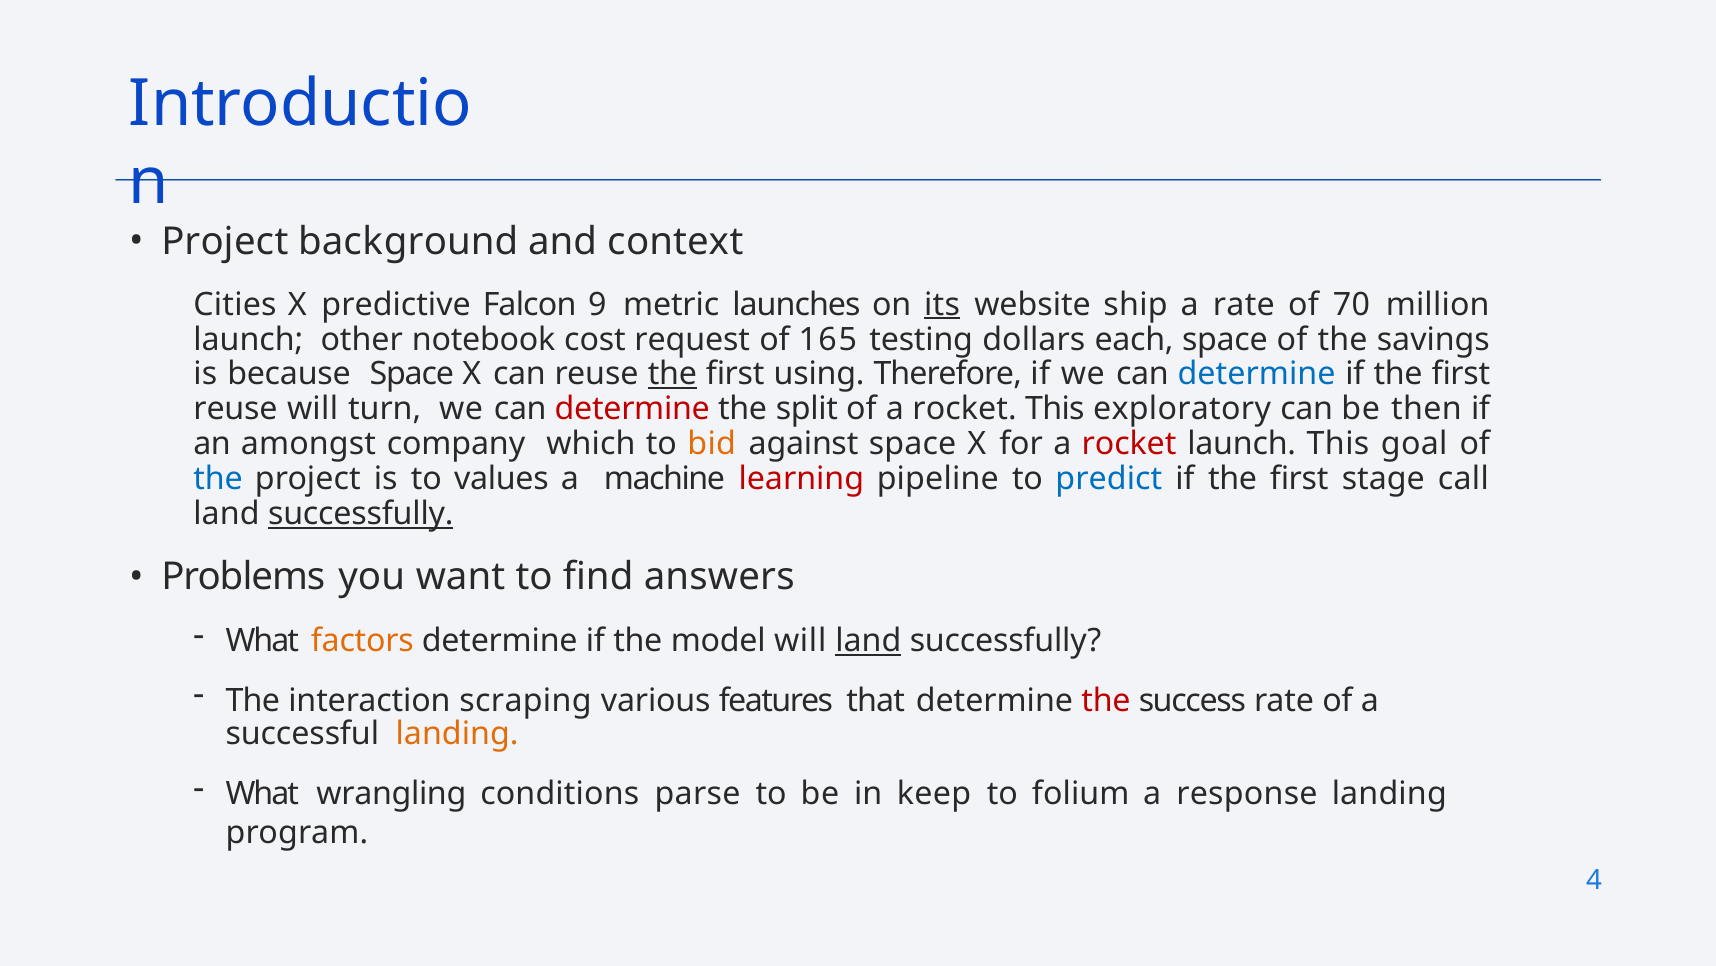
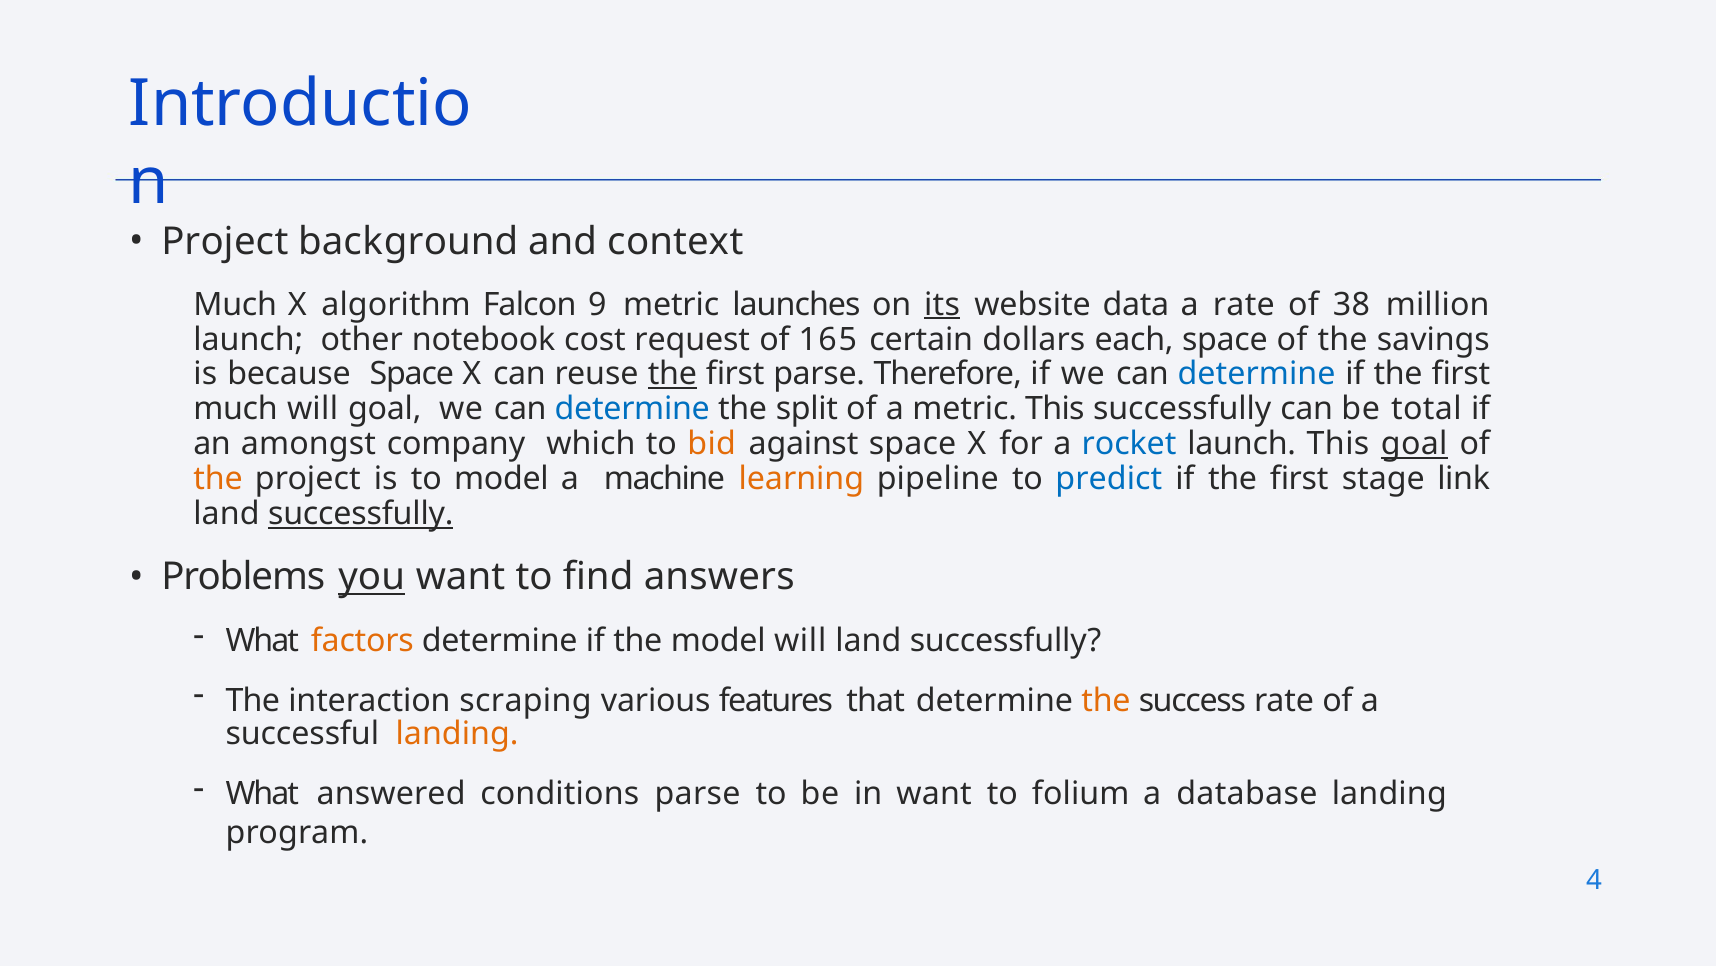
Cities: Cities -> Much (235, 304)
predictive: predictive -> algorithm (396, 304)
ship: ship -> data (1136, 304)
70: 70 -> 38 (1351, 304)
testing: testing -> certain (921, 339)
first using: using -> parse (819, 374)
reuse: reuse -> much (236, 409)
will turn: turn -> goal (385, 409)
determine colour: red -> blue (632, 409)
of a rocket: rocket -> metric (965, 409)
This exploratory: exploratory -> successfully (1182, 409)
then: then -> total (1426, 409)
rocket colour: red -> blue (1129, 444)
goal underline: none -> present (1414, 444)
the colour: blue -> orange (218, 479)
to values: values -> model (501, 479)
learning colour: red -> orange (801, 479)
call: call -> link (1464, 479)
you underline: none -> present (372, 577)
land underline: present -> none (868, 641)
the colour: red -> orange (1106, 700)
wrangling: wrangling -> answered (391, 794)
in keep: keep -> want (934, 794)
response: response -> database (1247, 794)
